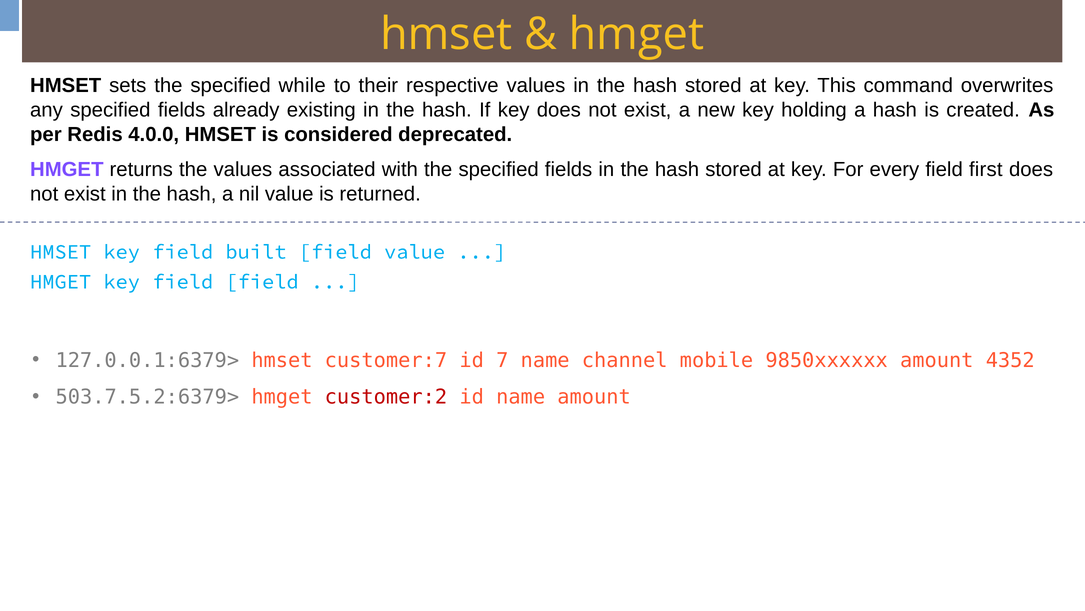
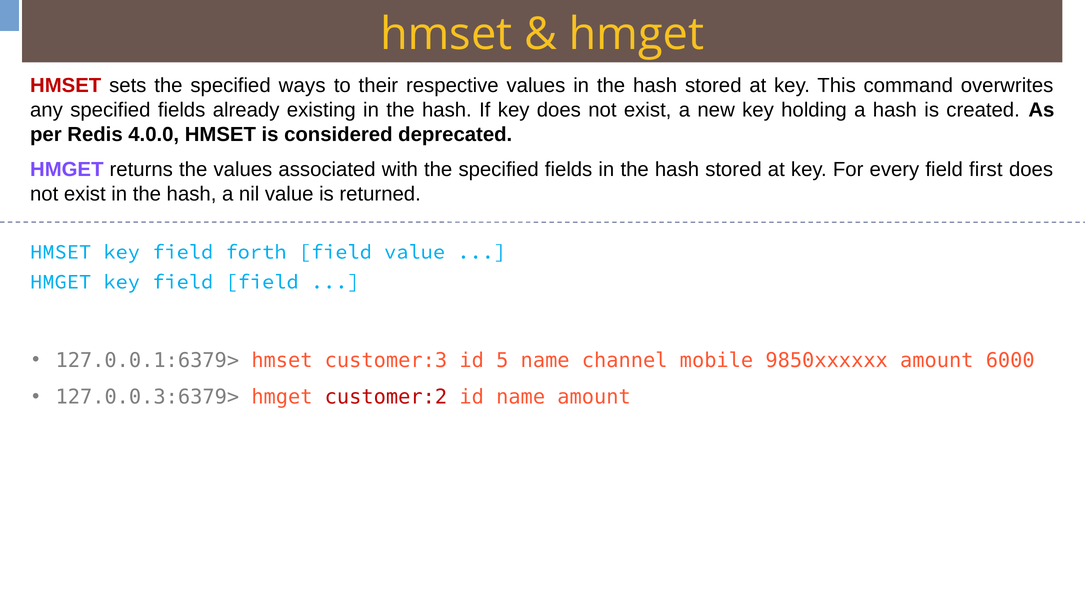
HMSET colour: black -> red (66, 85)
while: while -> ways (302, 85)
built: built -> forth (256, 252)
customer:7: customer:7 -> customer:3 (386, 360)
7: 7 -> 5 (502, 360)
4352: 4352 -> 6000 (1010, 360)
503.7.5.2:6379>: 503.7.5.2:6379> -> 127.0.0.3:6379> (147, 397)
